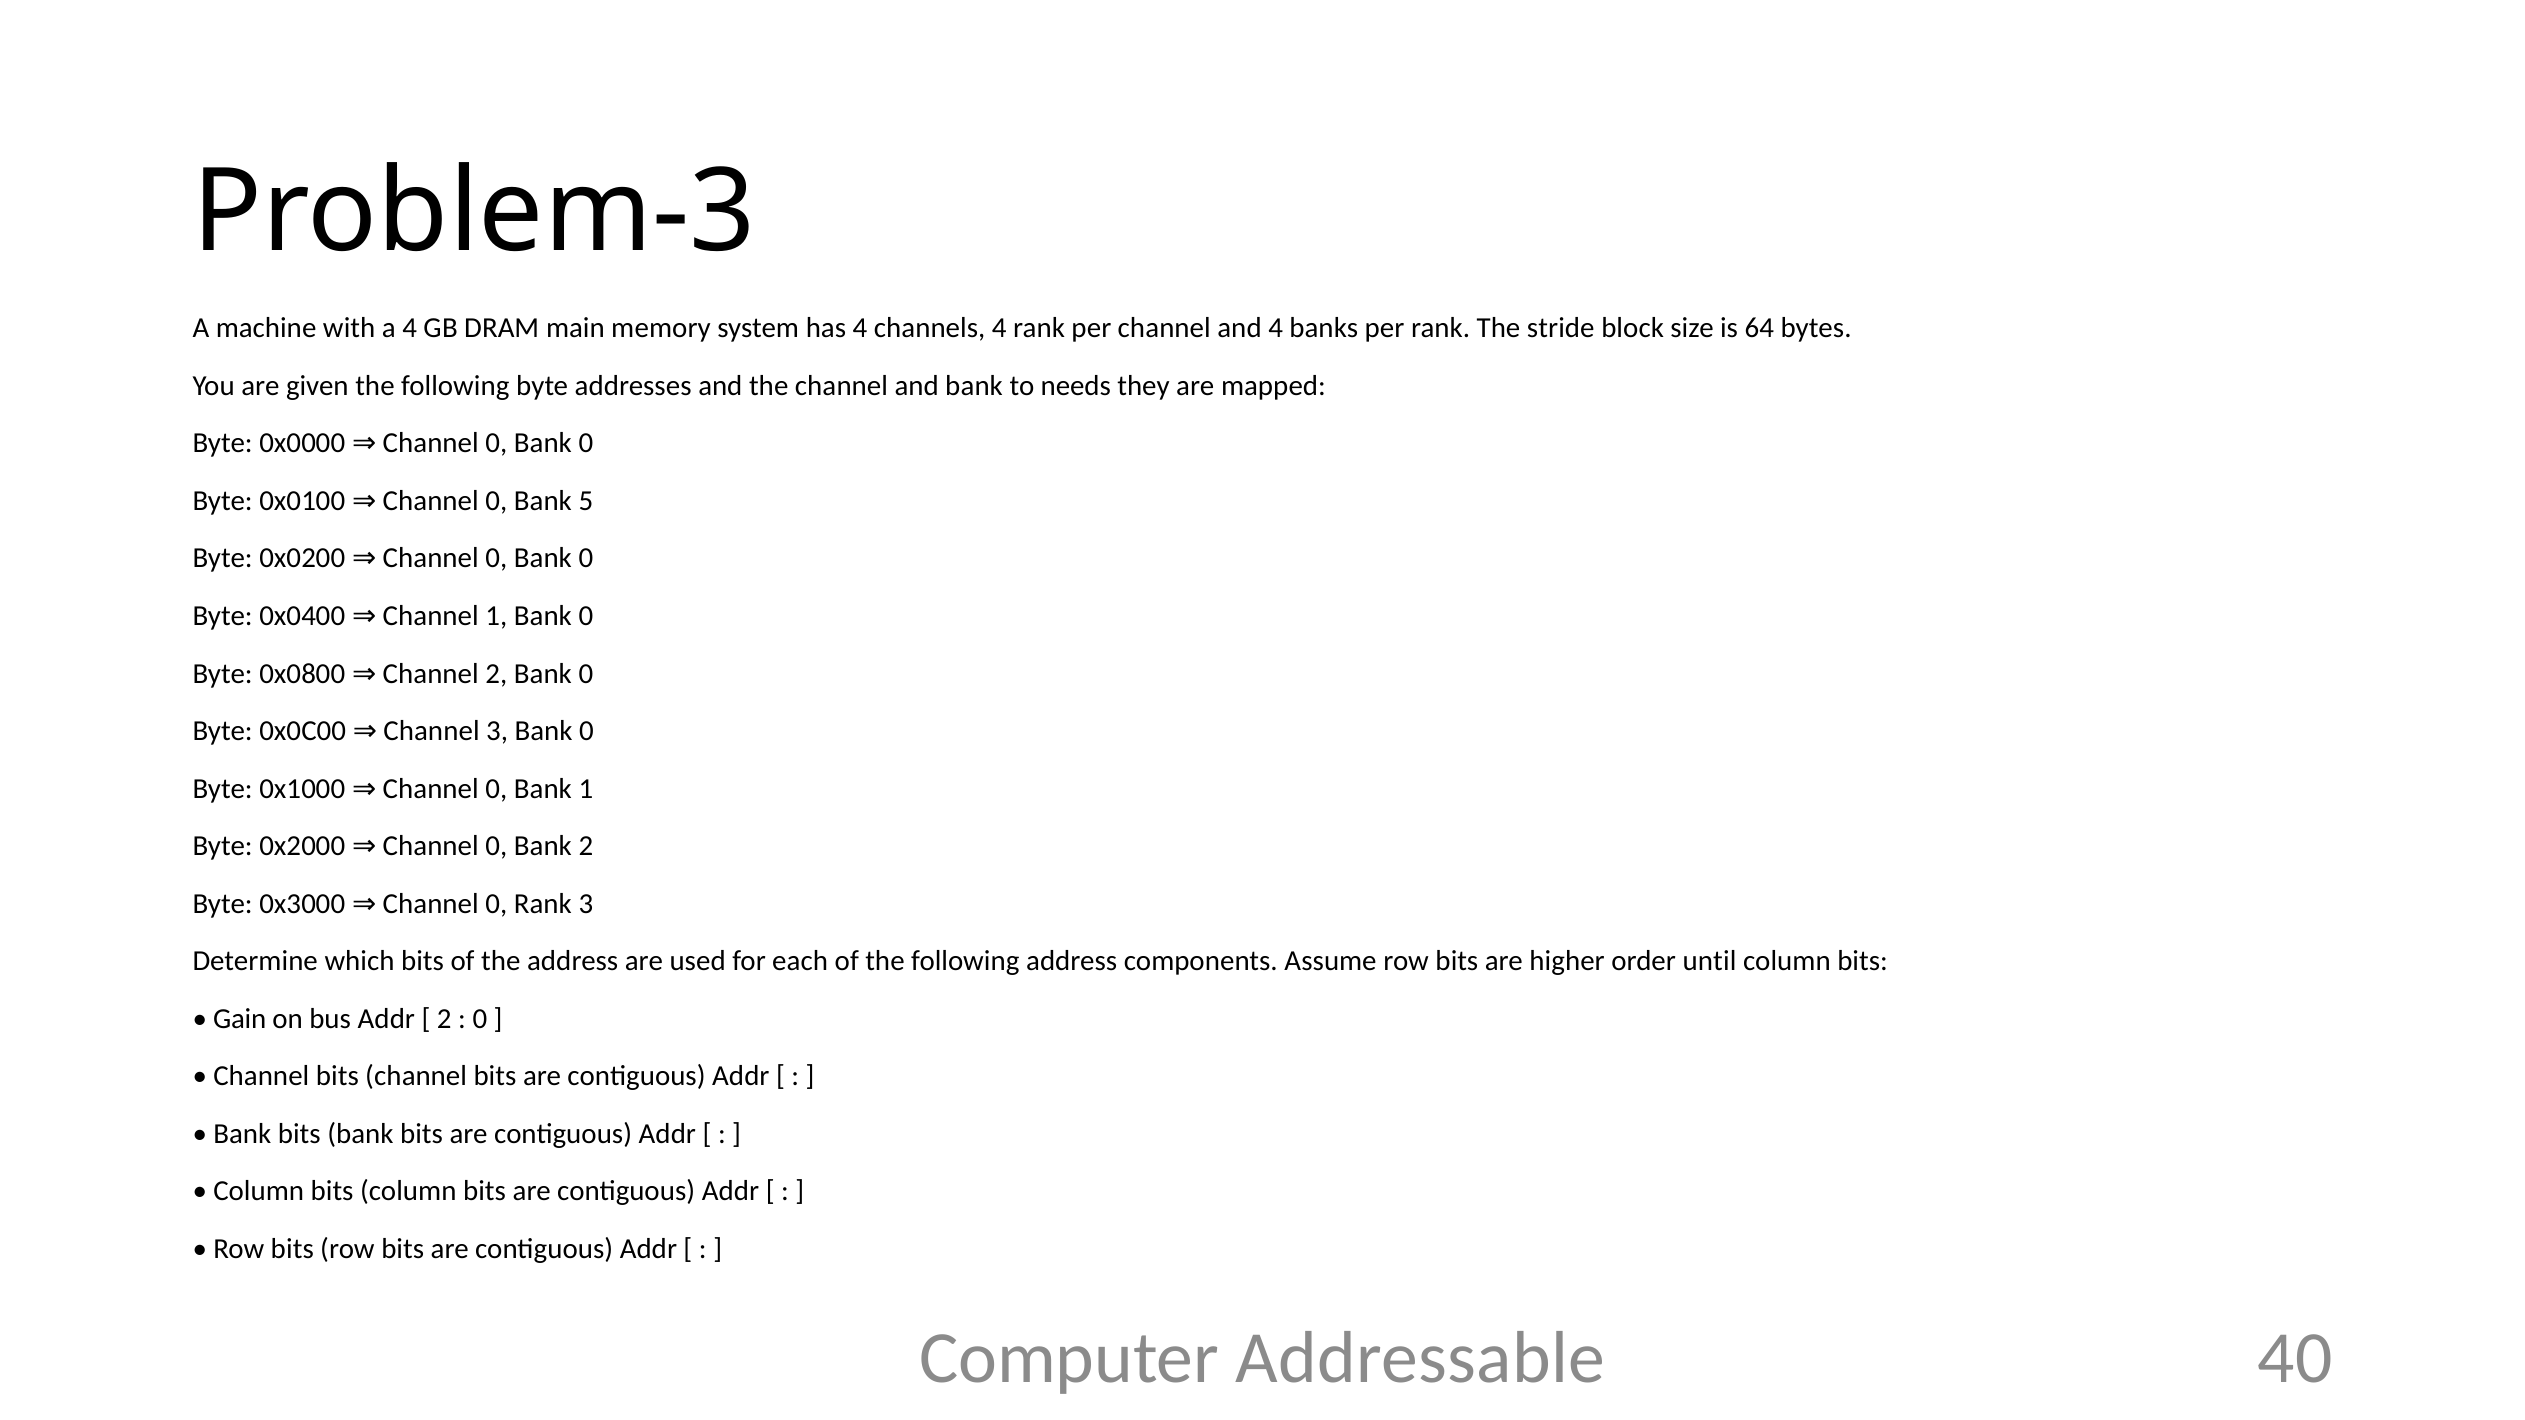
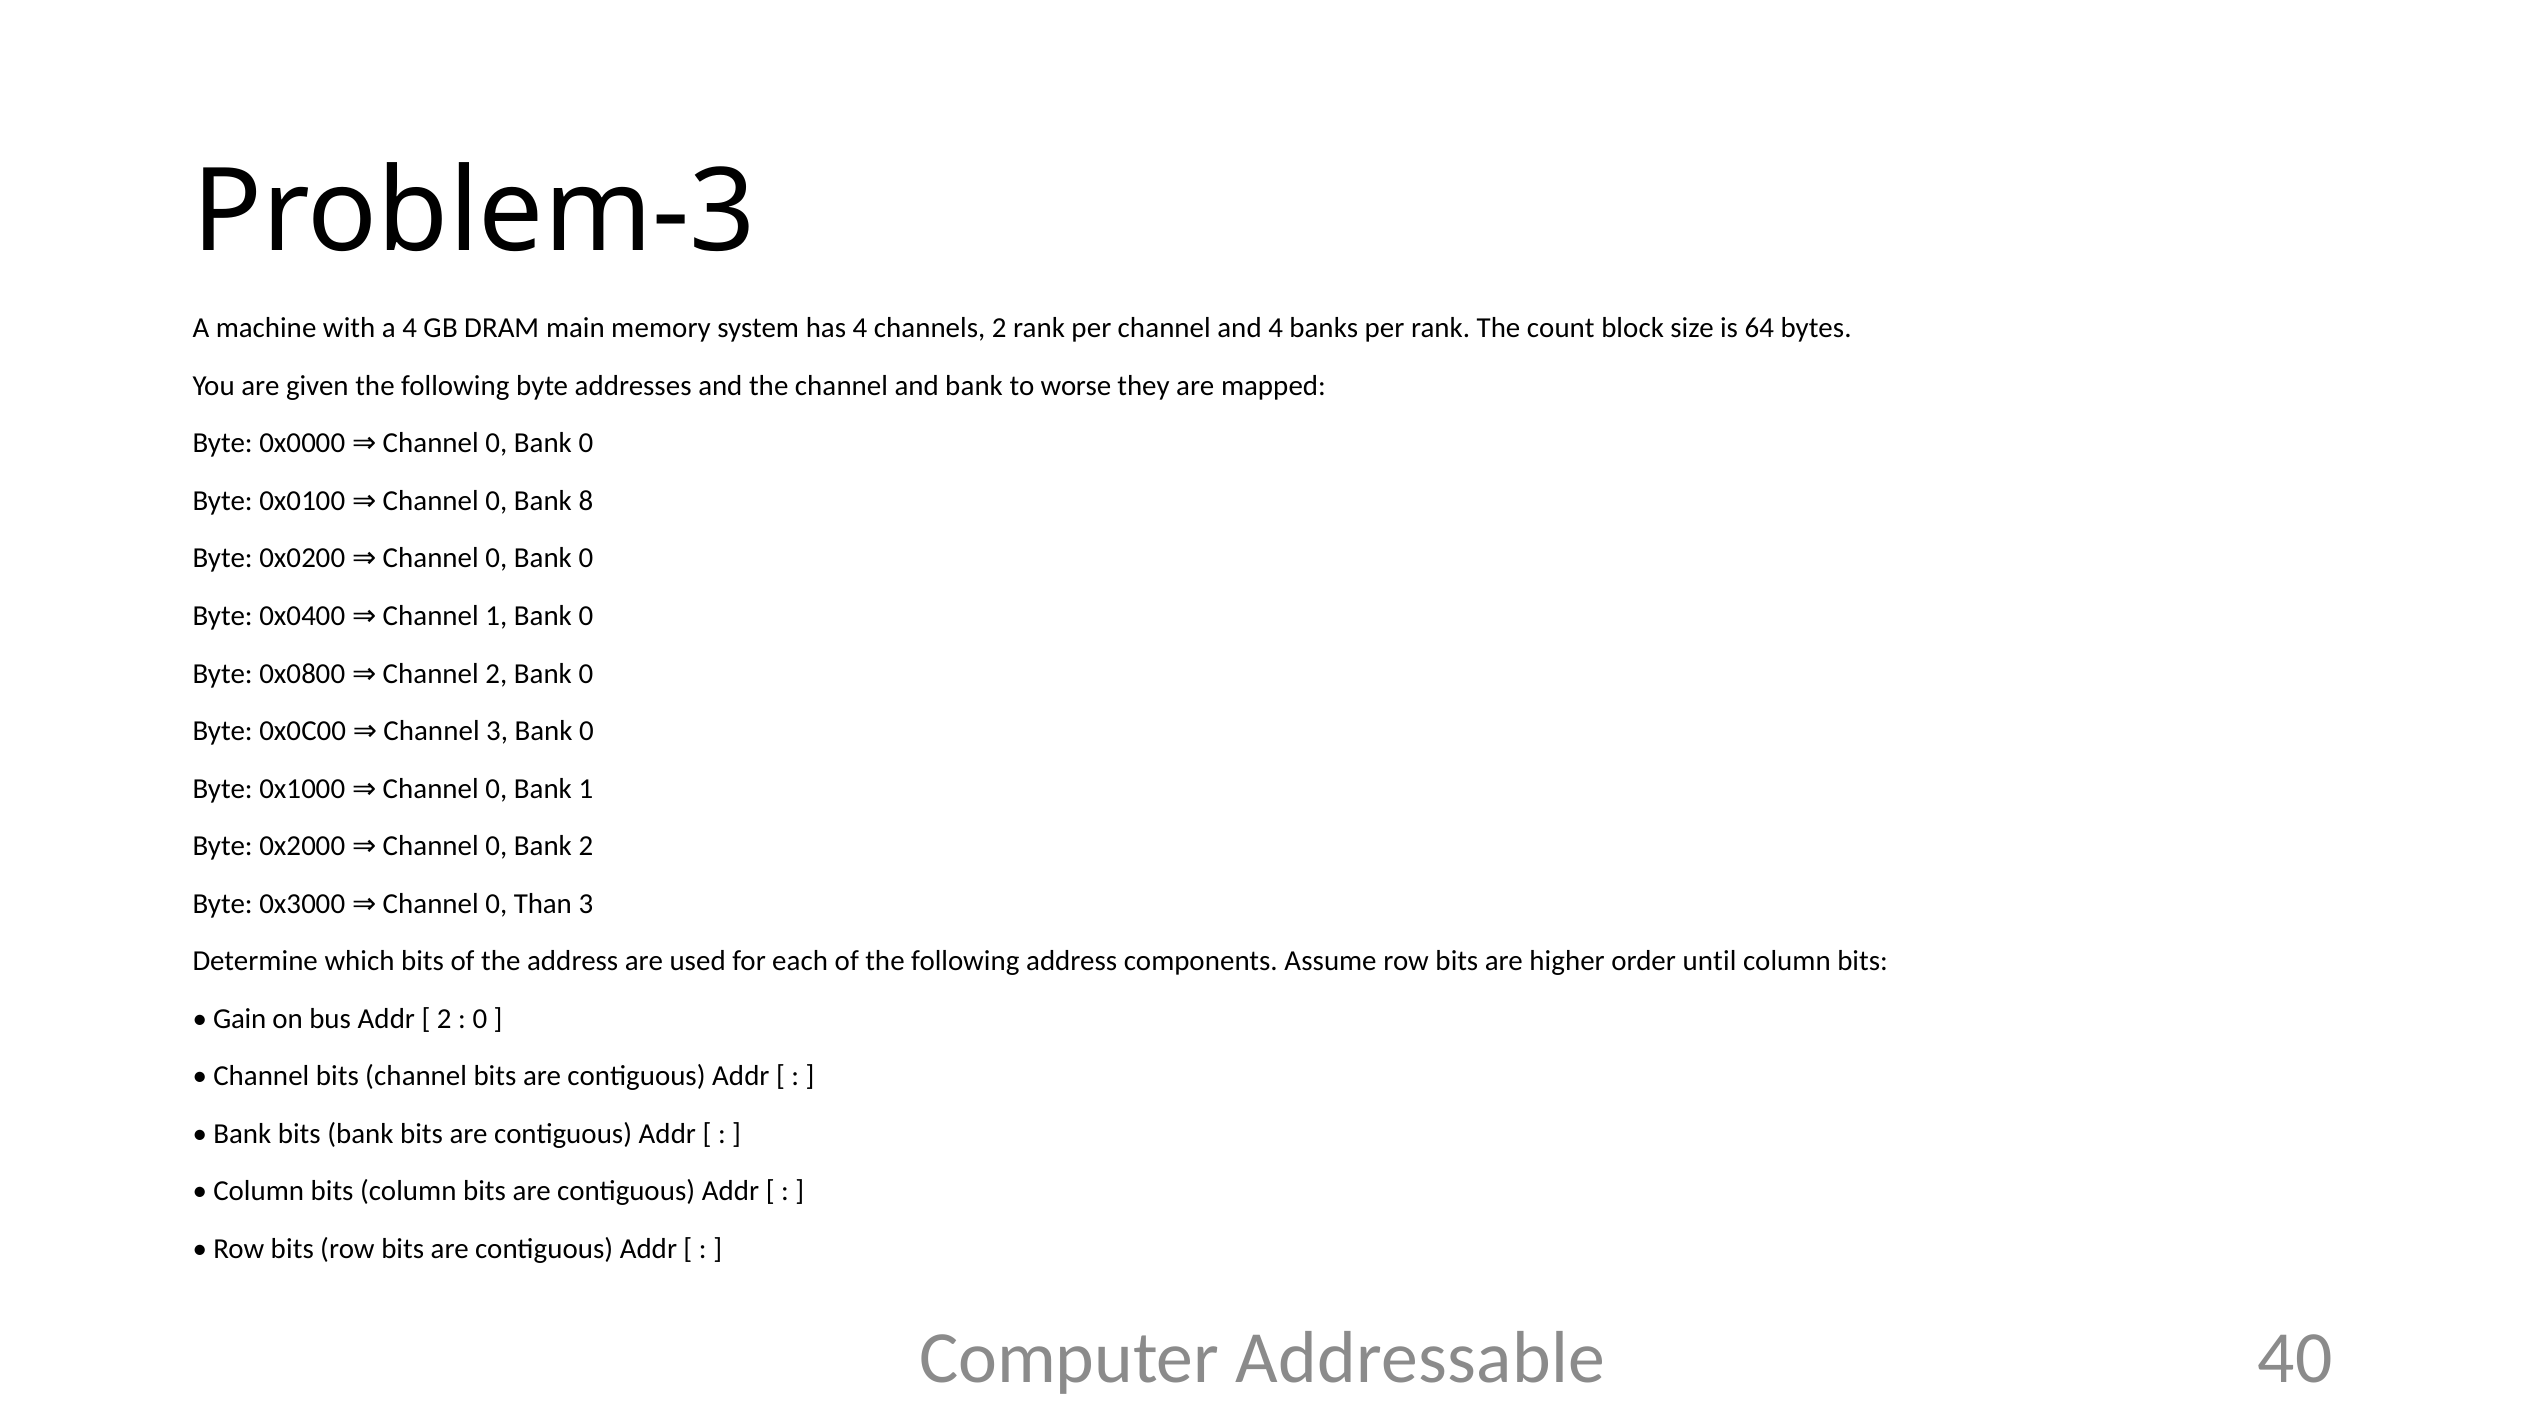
channels 4: 4 -> 2 (999, 328)
stride: stride -> count (1561, 328)
needs: needs -> worse (1076, 386)
5: 5 -> 8 (586, 501)
0 Rank: Rank -> Than (543, 904)
